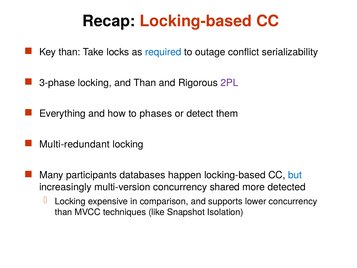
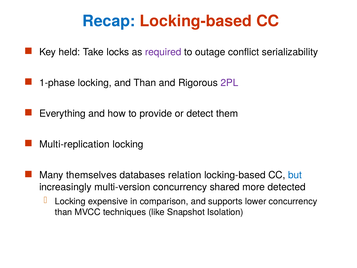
Recap colour: black -> blue (109, 21)
Key than: than -> held (69, 52)
required colour: blue -> purple (163, 52)
3-phase: 3-phase -> 1-phase (57, 83)
phases: phases -> provide (156, 113)
Multi-redundant: Multi-redundant -> Multi-replication (75, 144)
participants: participants -> themselves (91, 175)
happen: happen -> relation (185, 175)
